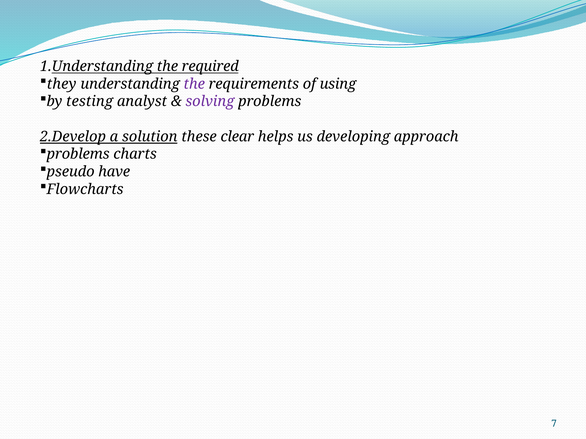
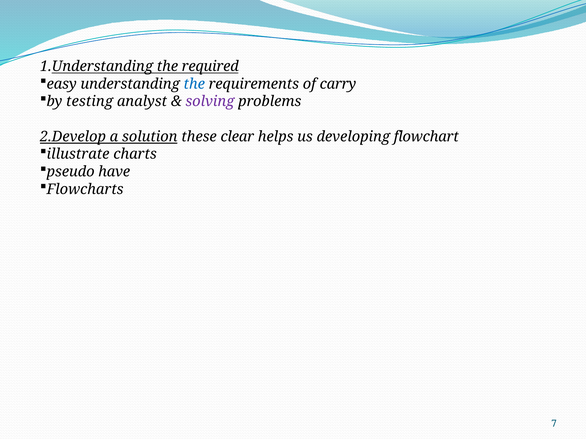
they: they -> easy (62, 84)
the colour: purple -> blue (194, 84)
using: using -> carry (338, 84)
approach: approach -> flowchart (426, 137)
problems: problems -> illustrate (78, 154)
